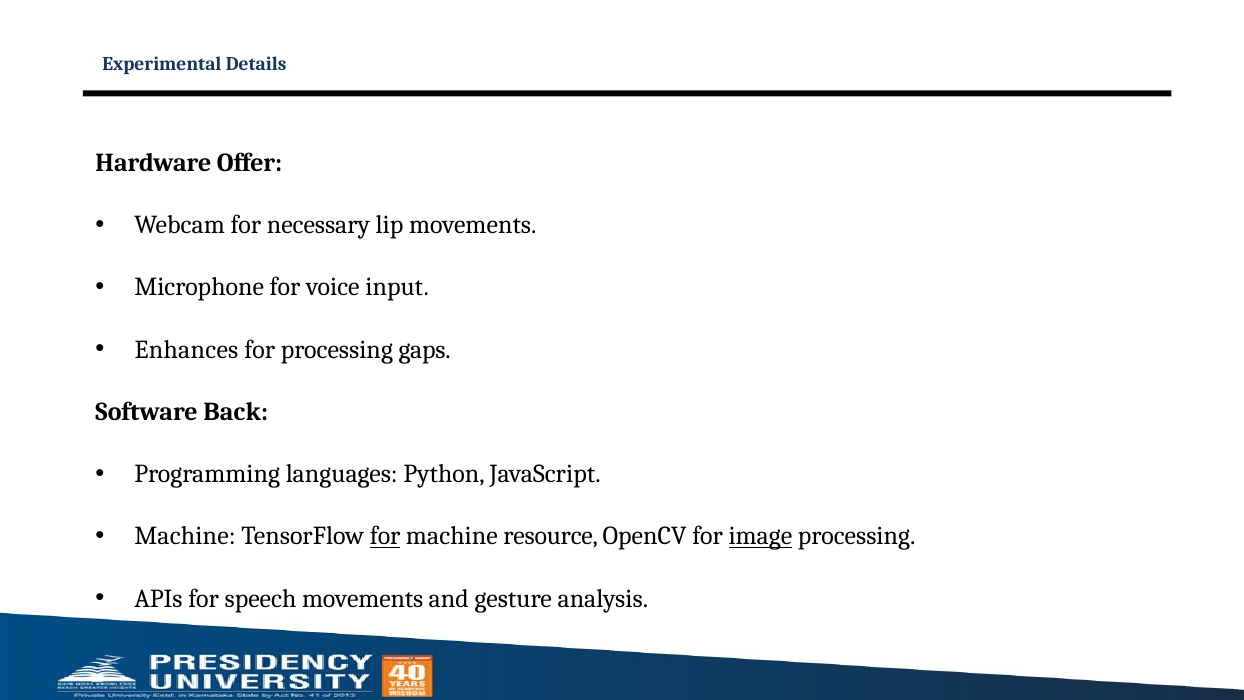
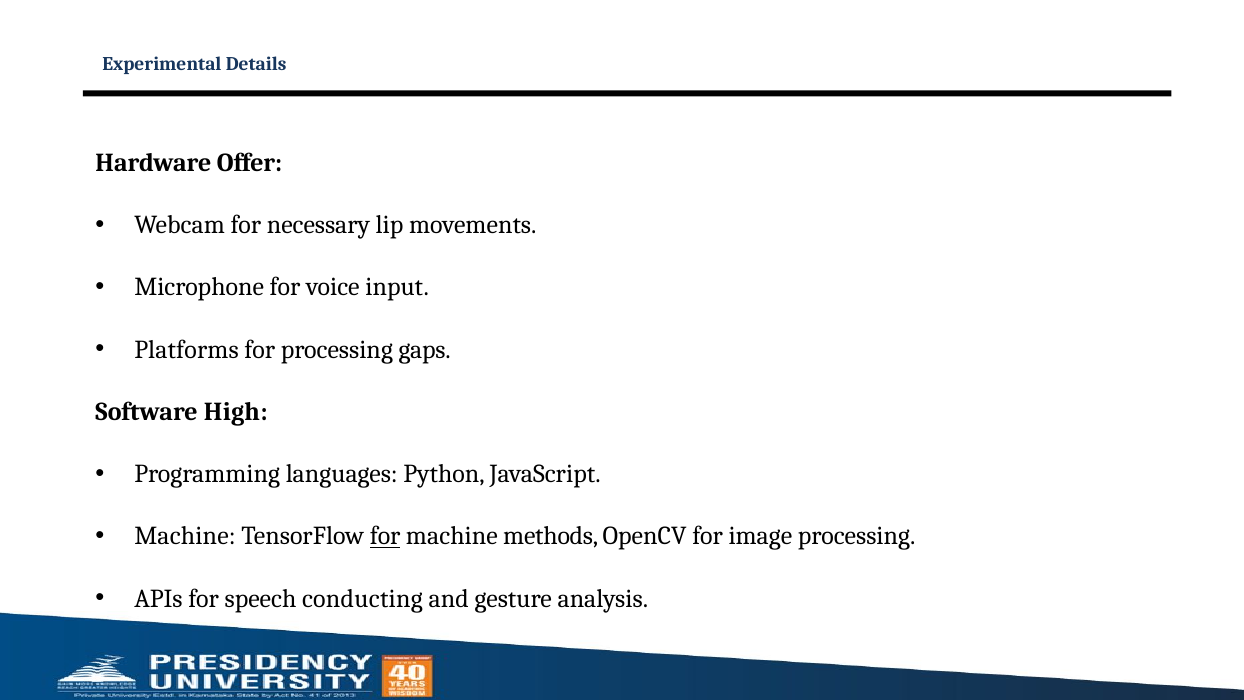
Enhances: Enhances -> Platforms (187, 350)
Back: Back -> High (236, 412)
resource: resource -> methods (551, 536)
image underline: present -> none (760, 536)
speech movements: movements -> conducting (362, 598)
